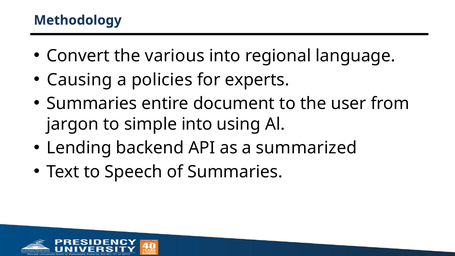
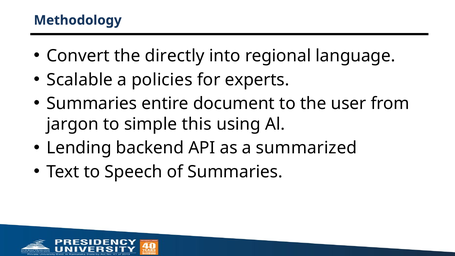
various: various -> directly (175, 56)
Causing: Causing -> Scalable (80, 80)
simple into: into -> this (197, 124)
